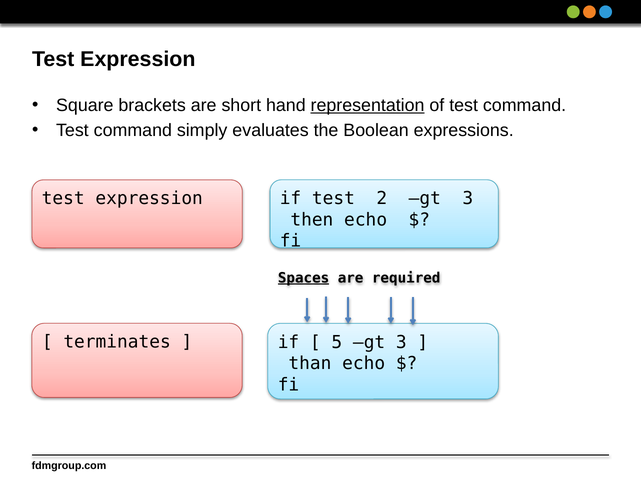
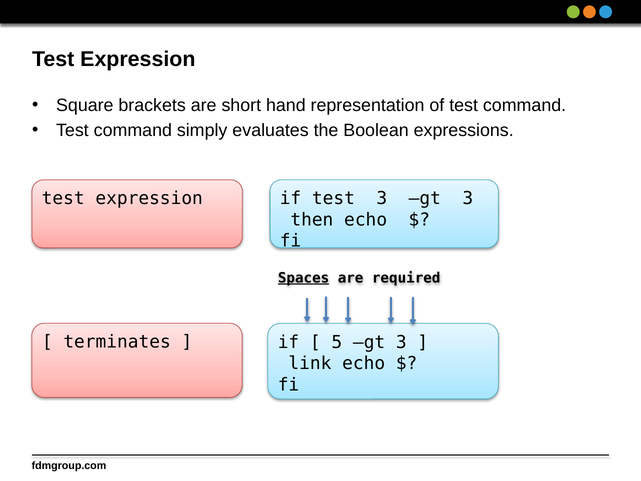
representation underline: present -> none (368, 105)
test 2: 2 -> 3 (382, 198)
than: than -> link (310, 363)
